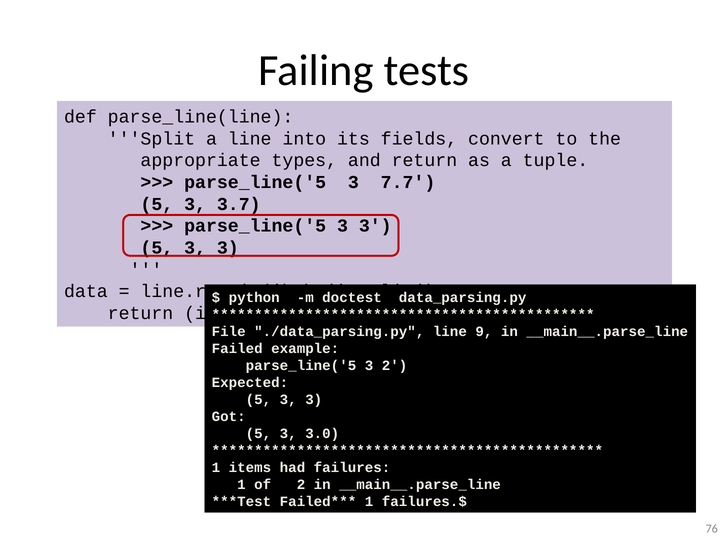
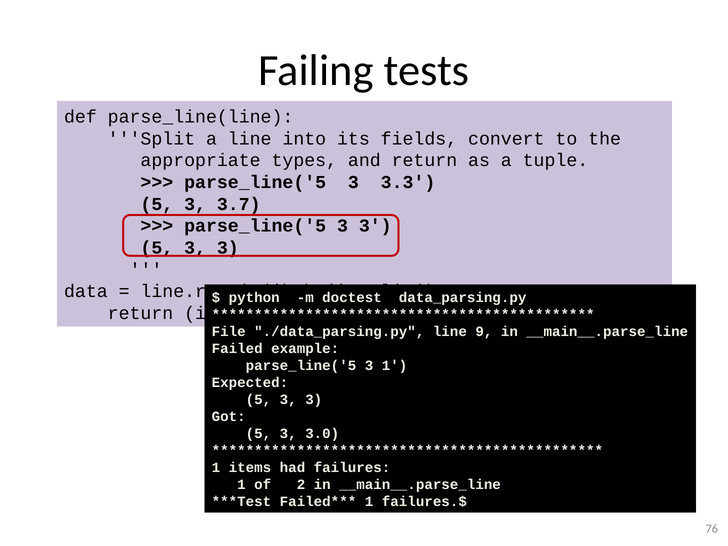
7.7: 7.7 -> 3.3 (408, 182)
3 2: 2 -> 1 (395, 366)
